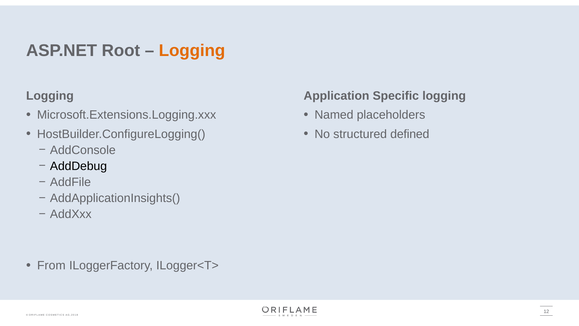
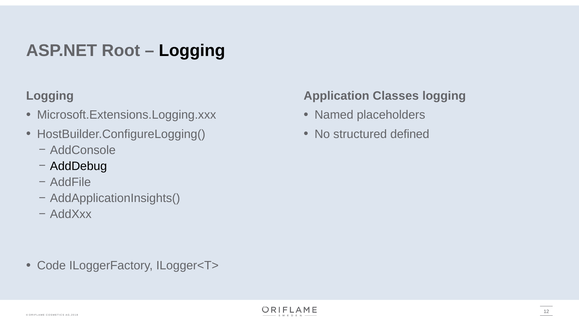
Logging colour: orange -> black (192, 50)
Specific: Specific -> Classes (396, 96)
From: From -> Code (51, 265)
